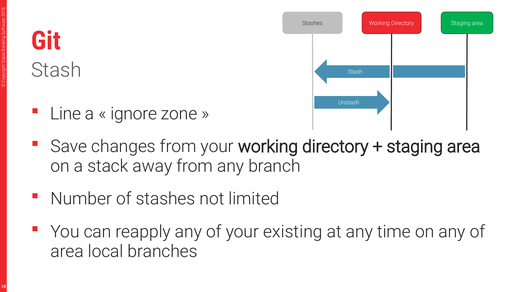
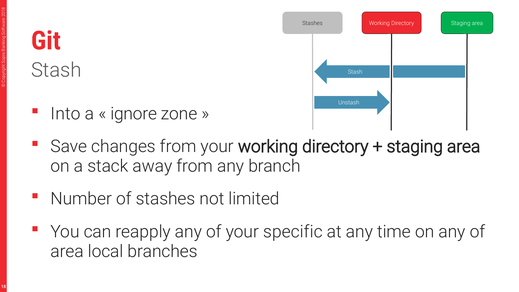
Line: Line -> Into (66, 114)
existing: existing -> specific (293, 232)
